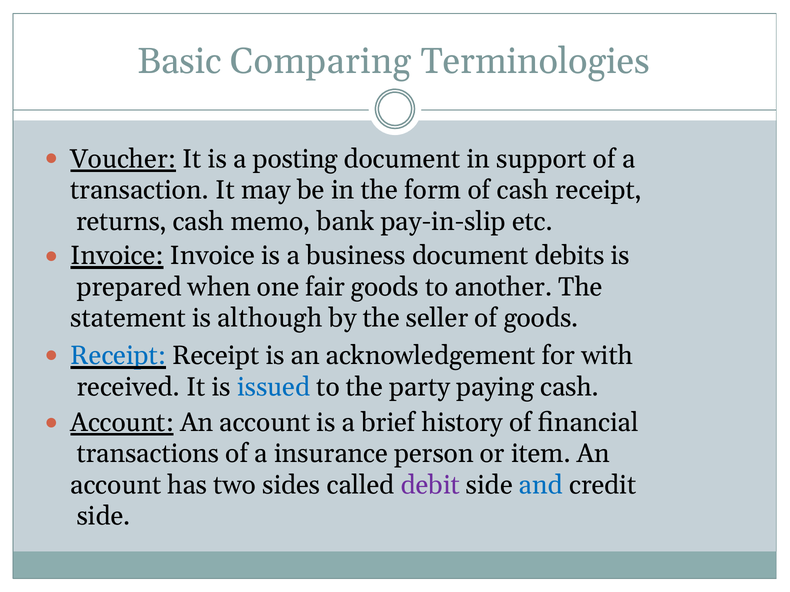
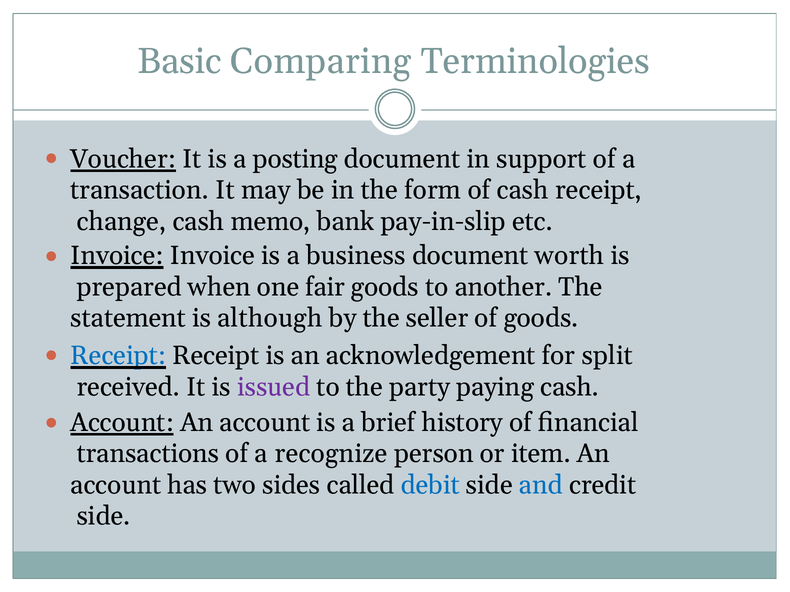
returns: returns -> change (121, 222)
debits: debits -> worth (569, 256)
with: with -> split (607, 356)
issued colour: blue -> purple (274, 388)
insurance: insurance -> recognize (331, 454)
debit colour: purple -> blue (430, 485)
